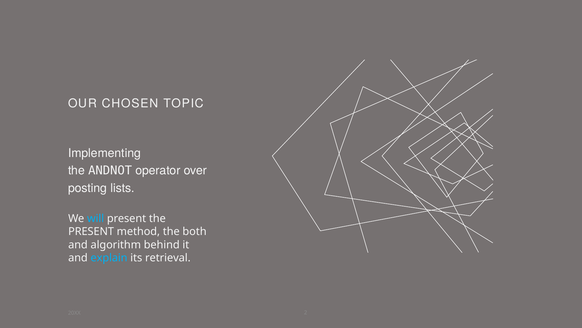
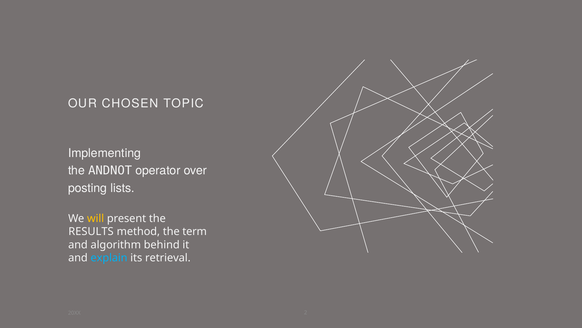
will colour: light blue -> yellow (96, 218)
PRESENT: PRESENT -> RESULTS (91, 231)
both: both -> term (195, 231)
